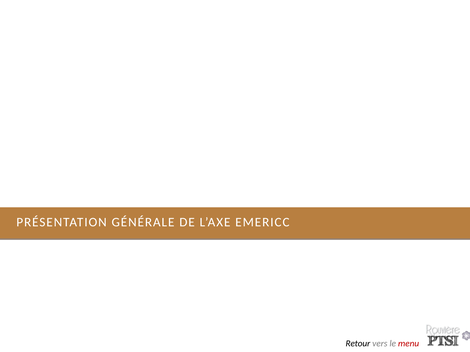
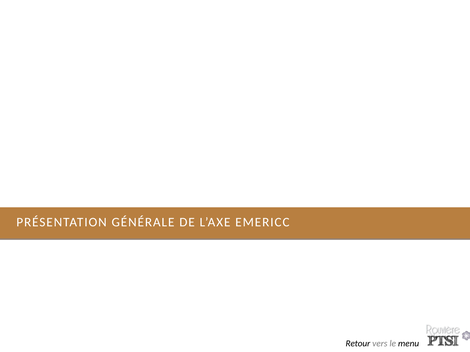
menu colour: red -> black (409, 344)
